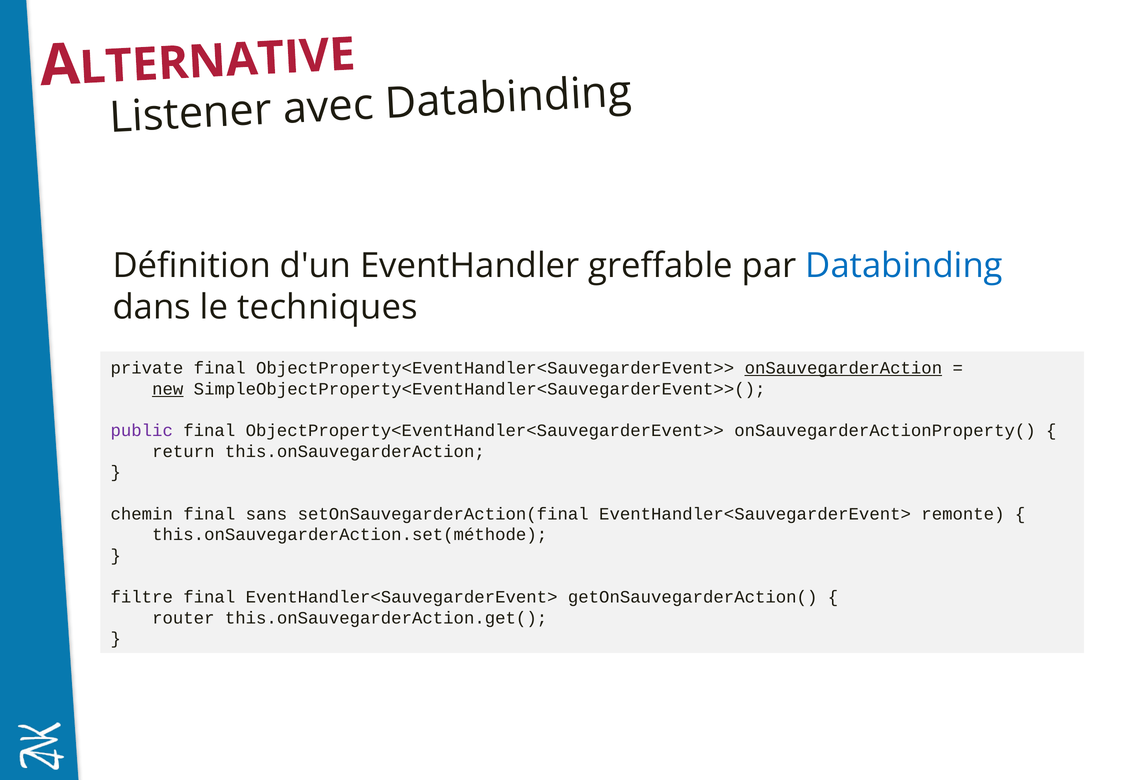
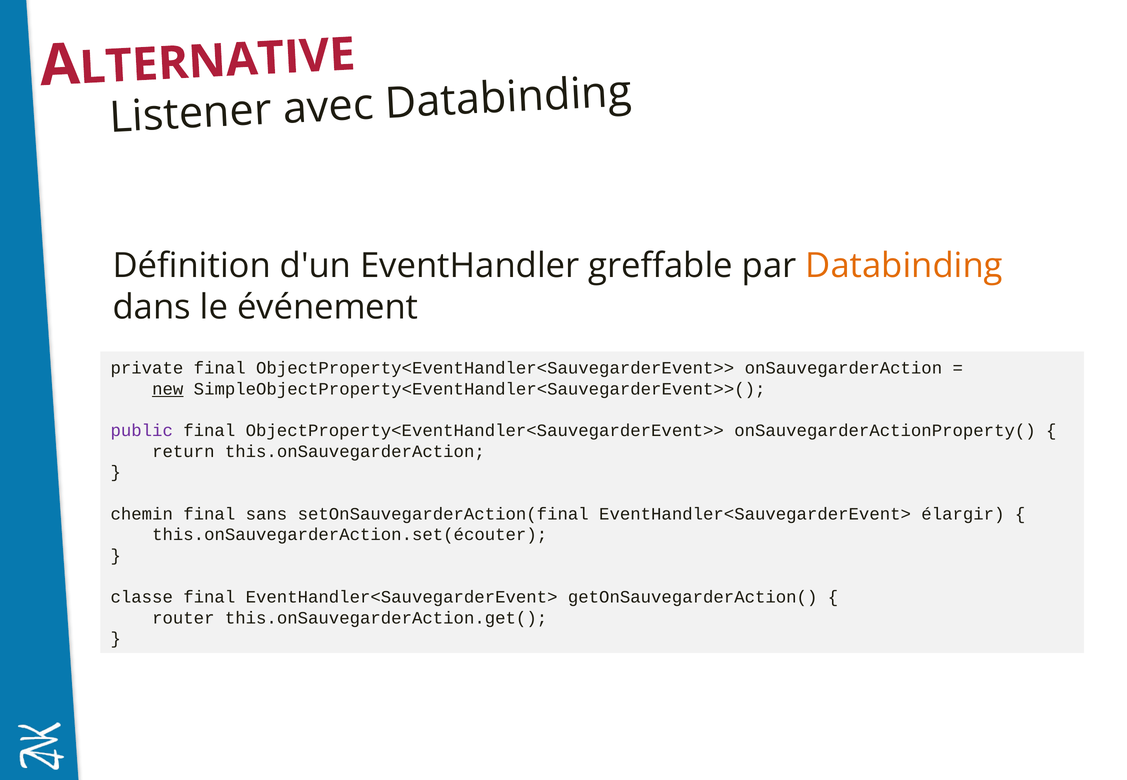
Databinding colour: blue -> orange (904, 266)
techniques: techniques -> événement (328, 308)
onSauvegarderAction underline: present -> none (843, 368)
remonte: remonte -> élargir (963, 514)
this.onSauvegarderAction.set(méthode: this.onSauvegarderAction.set(méthode -> this.onSauvegarderAction.set(écouter (350, 535)
filtre: filtre -> classe (142, 597)
